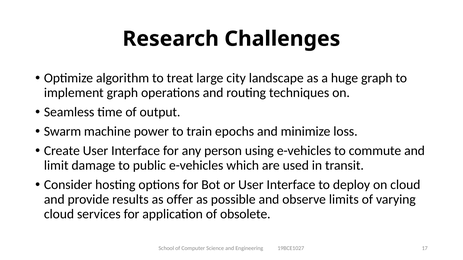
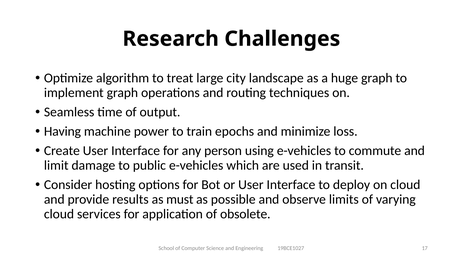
Swarm: Swarm -> Having (62, 132)
offer: offer -> must (180, 200)
